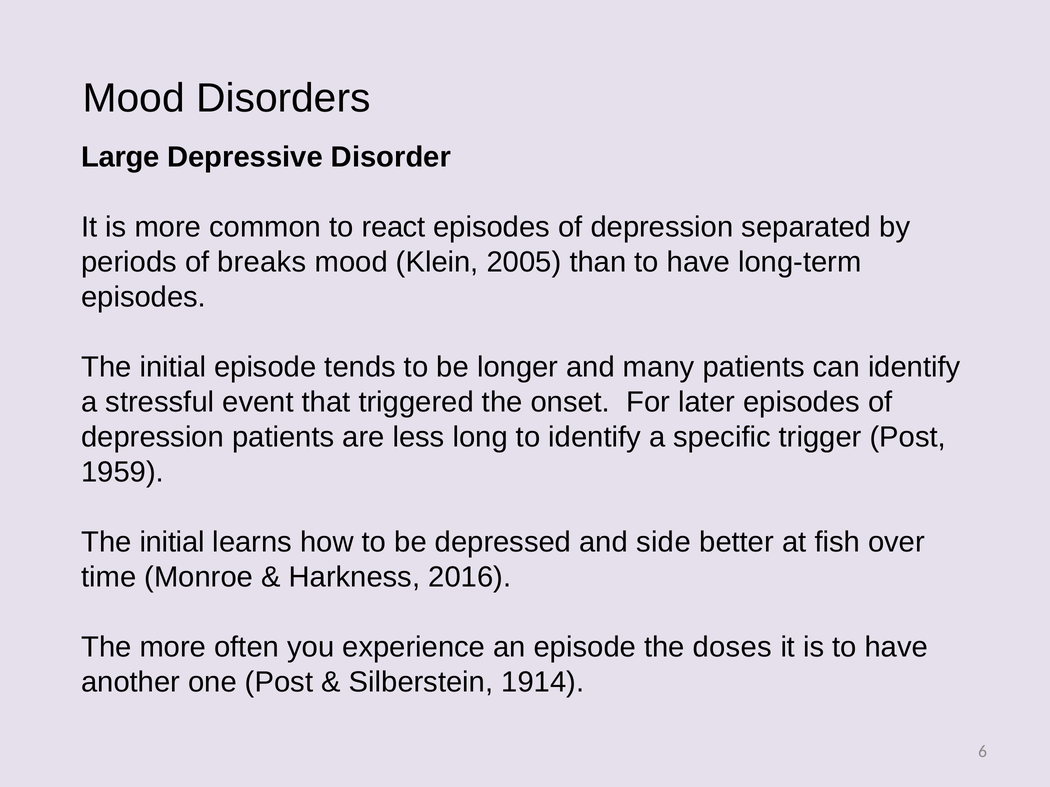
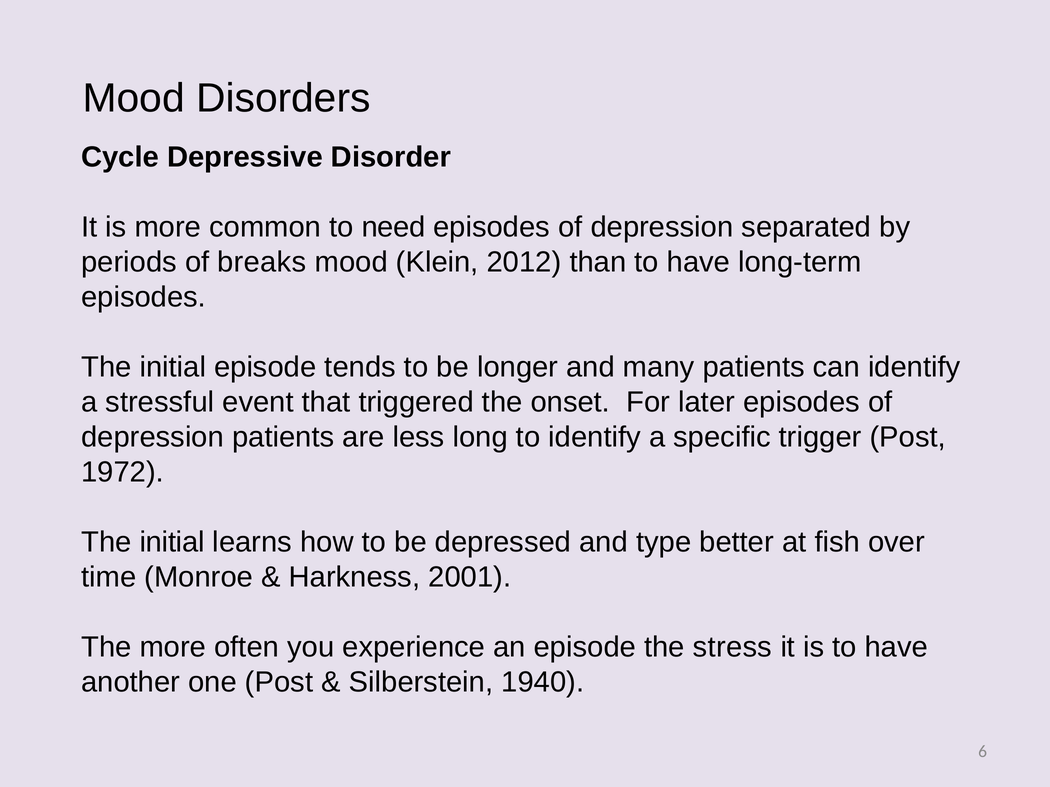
Large: Large -> Cycle (120, 157)
react: react -> need (394, 227)
2005: 2005 -> 2012 (524, 262)
1959: 1959 -> 1972 (123, 472)
side: side -> type (664, 542)
2016: 2016 -> 2001 (470, 578)
doses: doses -> stress (732, 648)
1914: 1914 -> 1940 (543, 683)
